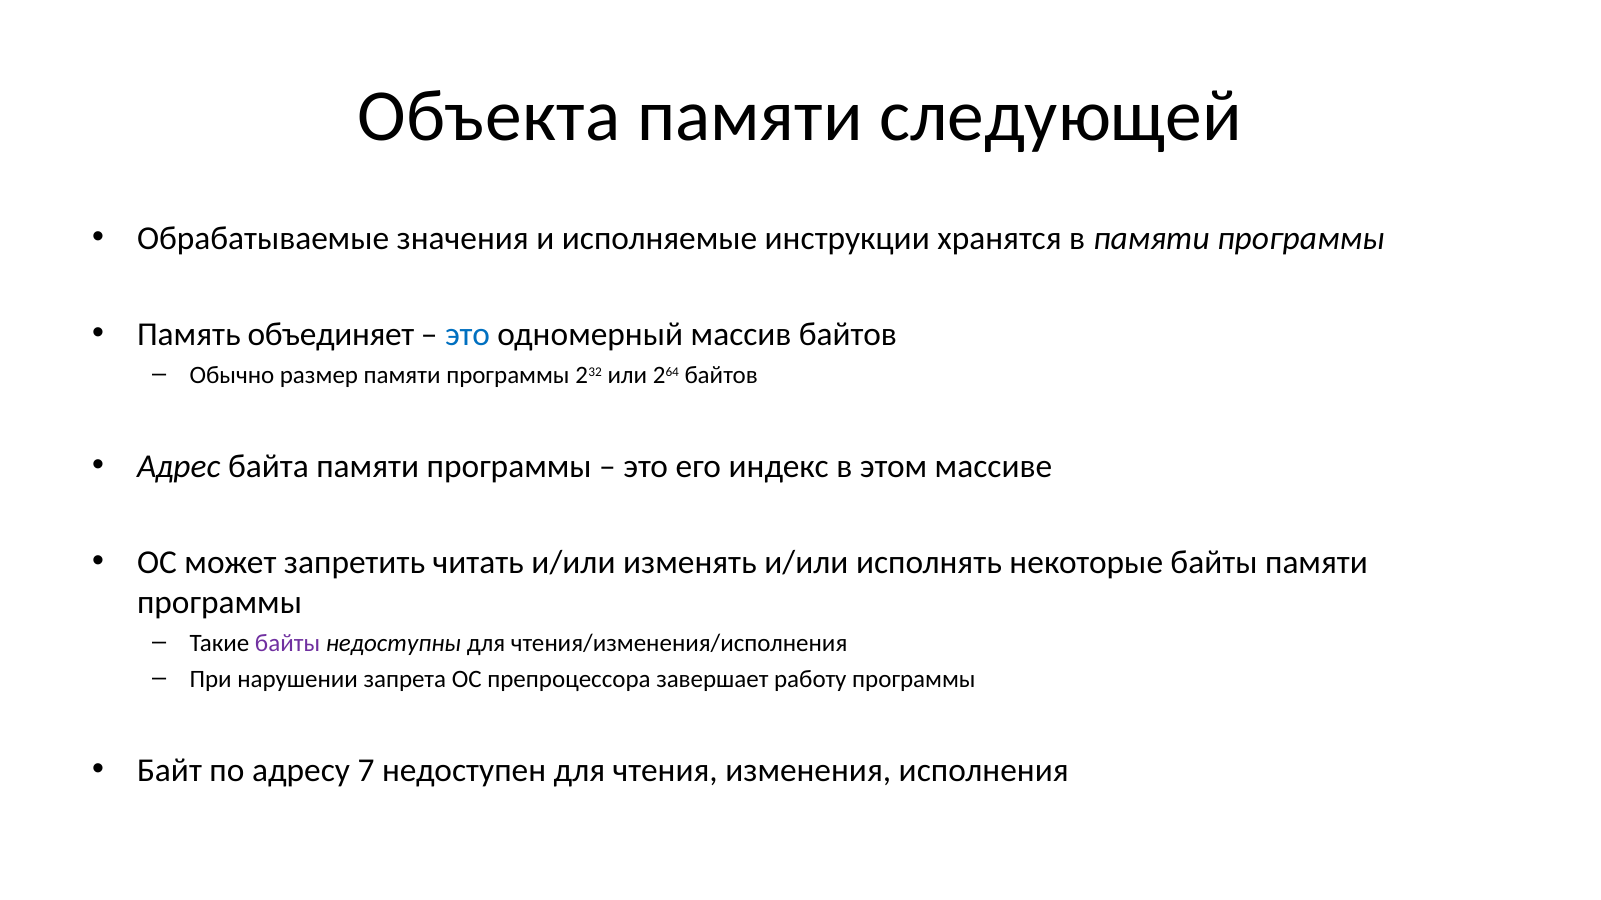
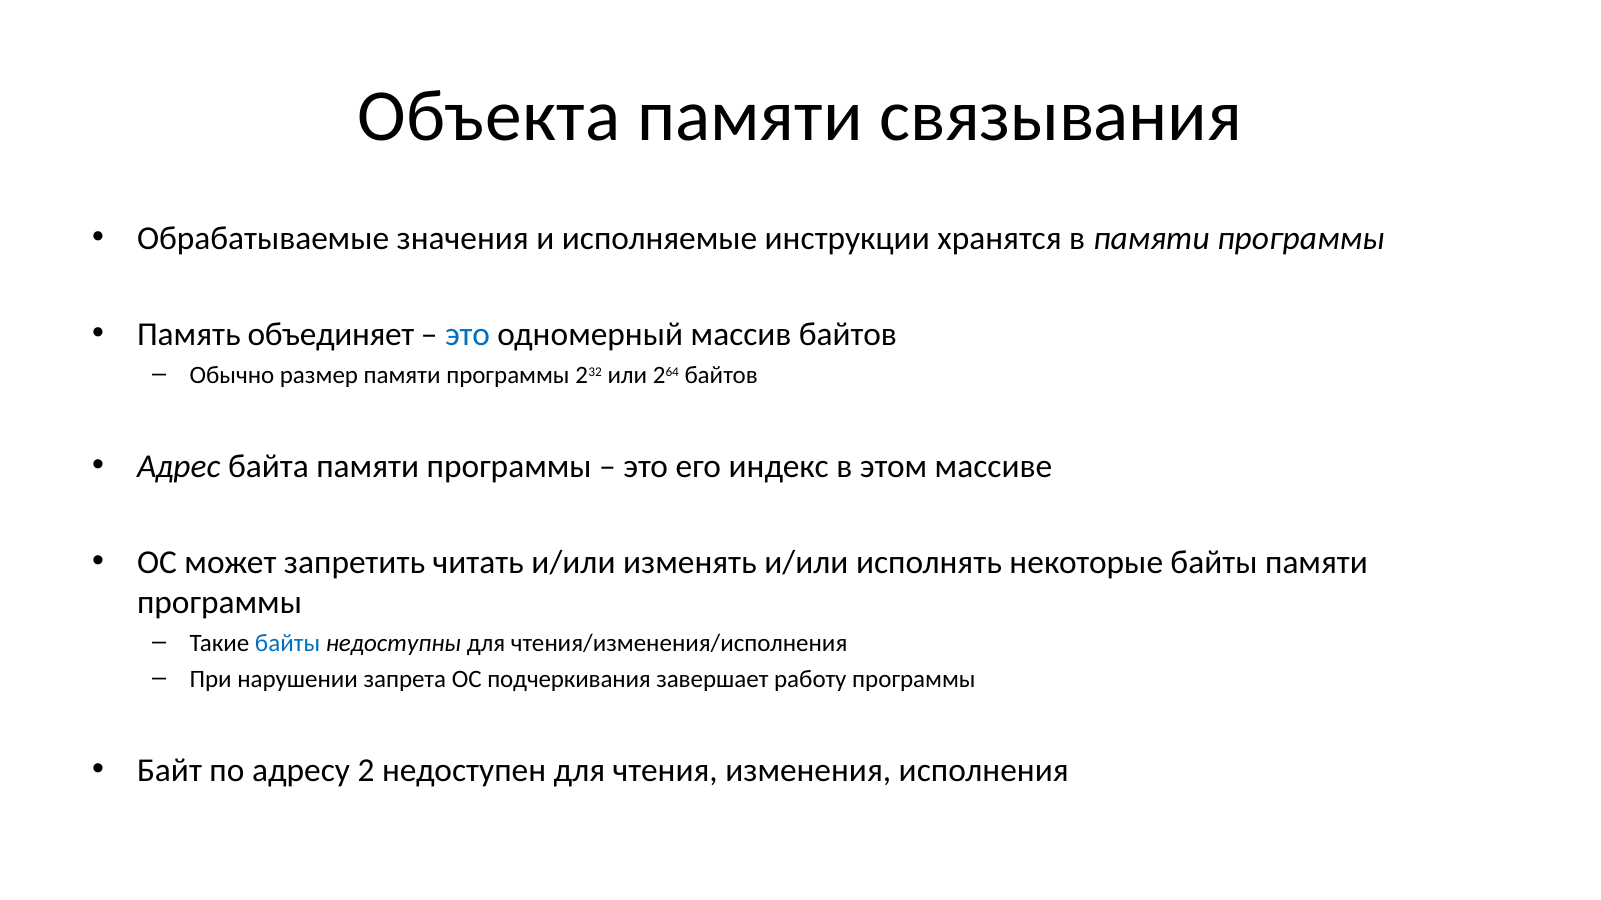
следующей: следующей -> связывания (1061, 116)
байты colour: purple -> blue (288, 643)
препроцессора: препроцессора -> подчеркивания (569, 679)
7: 7 -> 2 (366, 771)
